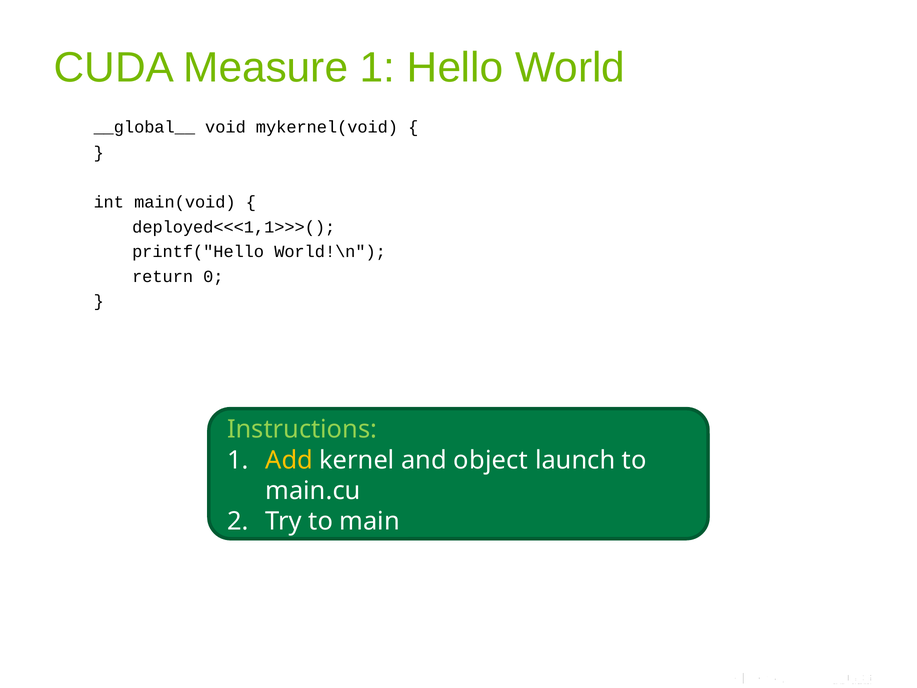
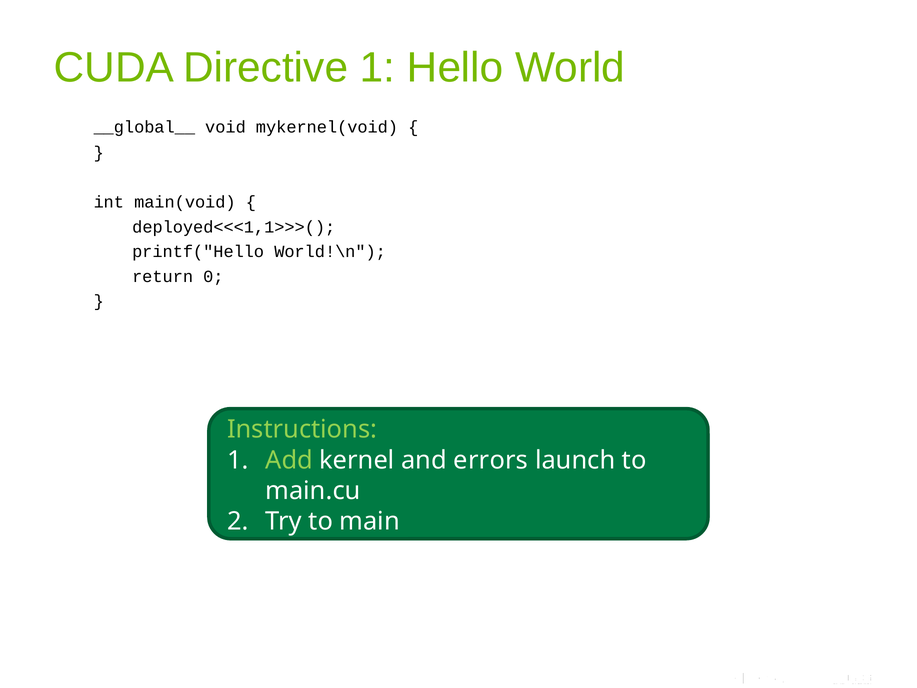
Measure: Measure -> Directive (266, 67)
Add colour: yellow -> light green (289, 460)
object: object -> errors (491, 460)
